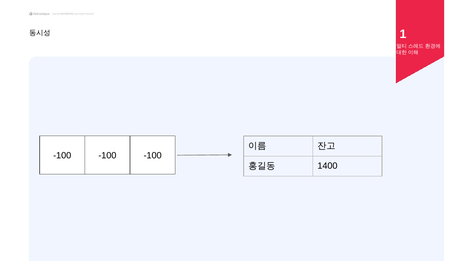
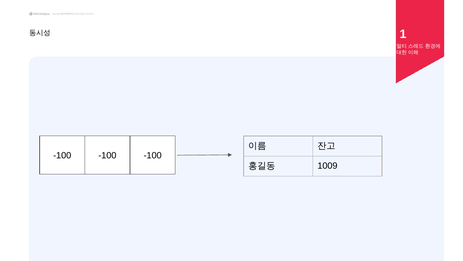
1400: 1400 -> 1009 (327, 166)
